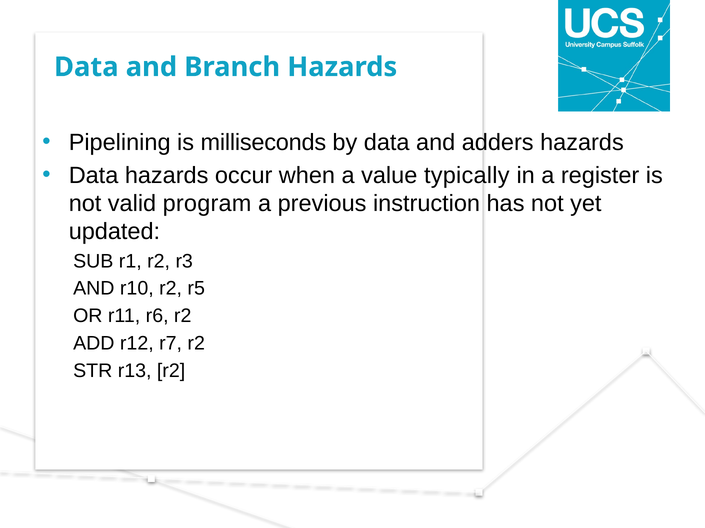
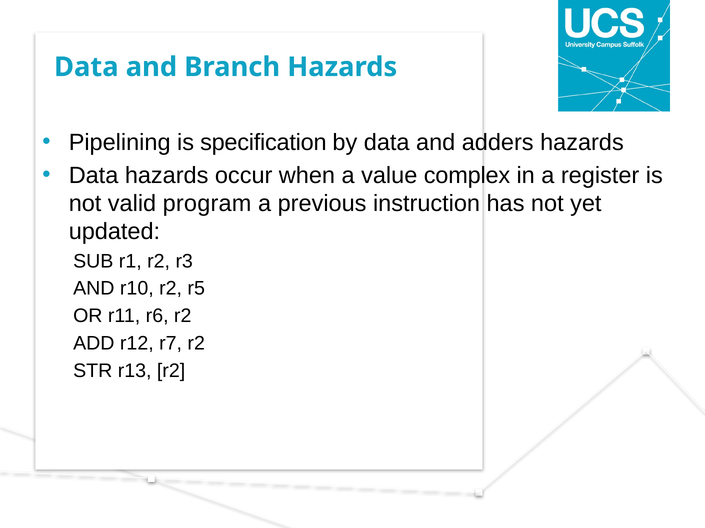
milliseconds: milliseconds -> specification (263, 143)
typically: typically -> complex (467, 176)
